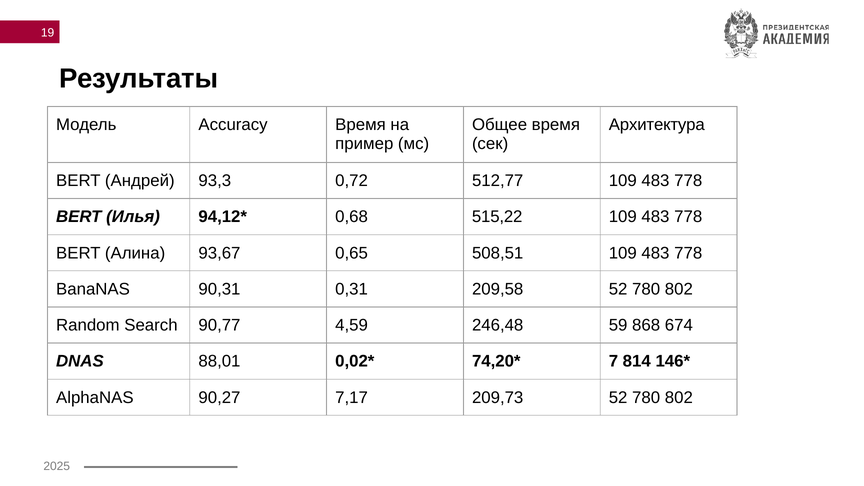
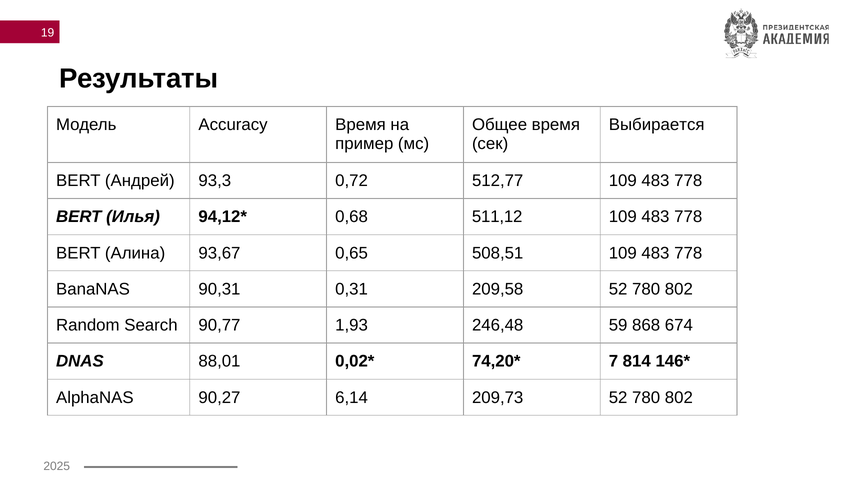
Архитектура: Архитектура -> Выбирается (657, 125)
515,22: 515,22 -> 511,12 (497, 217)
4,59: 4,59 -> 1,93 (352, 325)
7,17: 7,17 -> 6,14 (352, 398)
